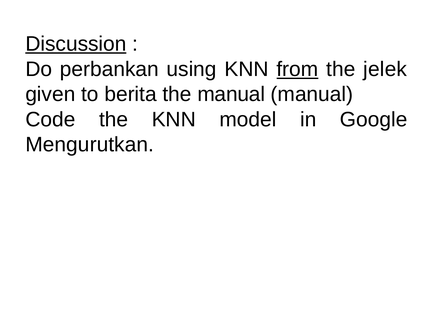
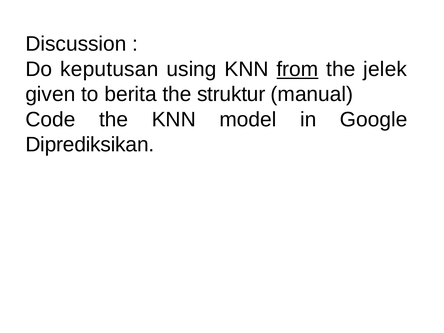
Discussion underline: present -> none (76, 44)
perbankan: perbankan -> keputusan (109, 69)
the manual: manual -> struktur (231, 94)
Mengurutkan: Mengurutkan -> Diprediksikan (90, 145)
